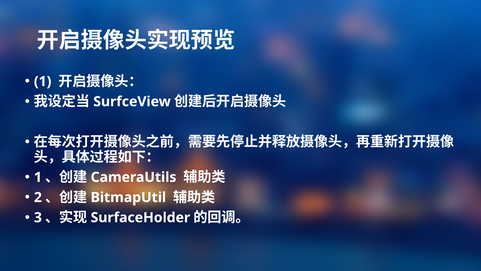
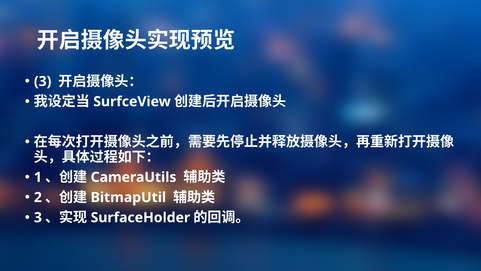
1: 1 -> 3 (43, 81)
